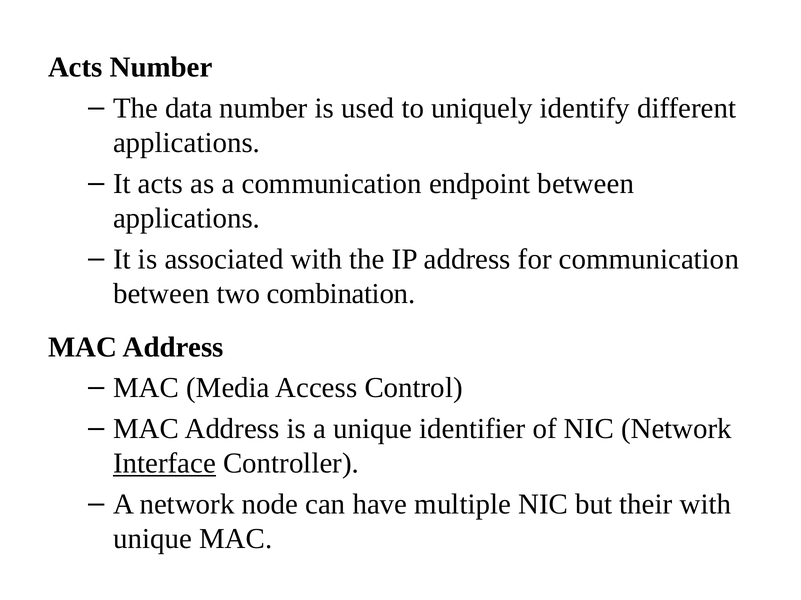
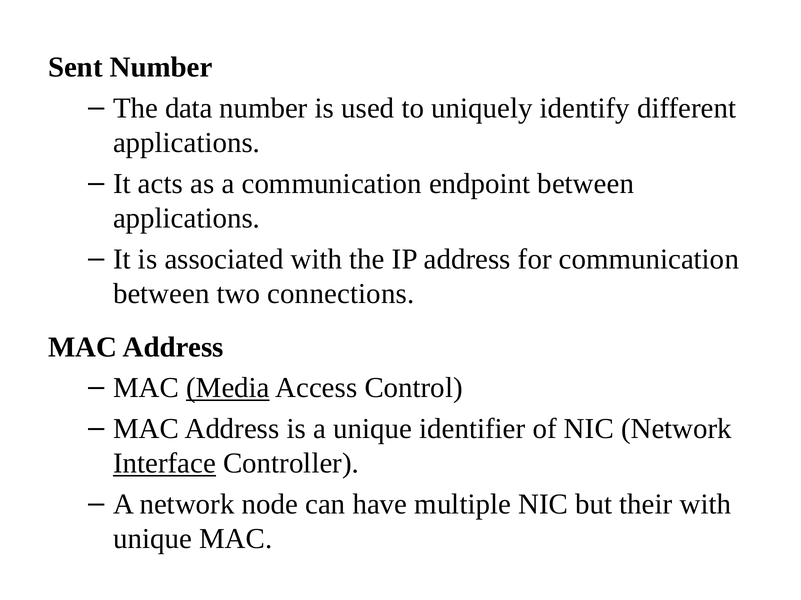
Acts: Acts -> Sent (75, 67)
combination: combination -> connections (341, 294)
Media underline: none -> present (228, 388)
